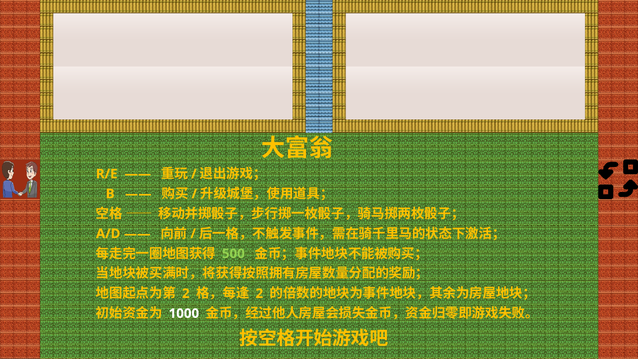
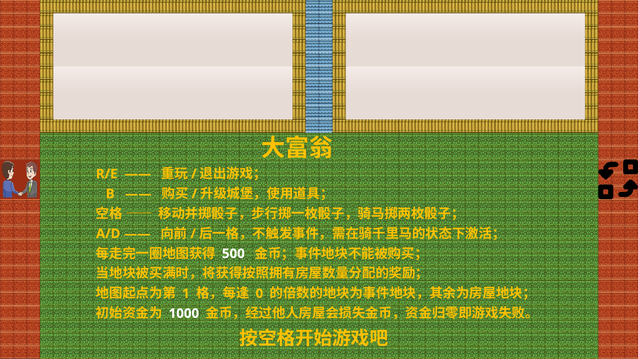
500 colour: light green -> white (233, 254)
2: 2 -> 1 (186, 293)
2: 2 -> 0 (259, 293)
